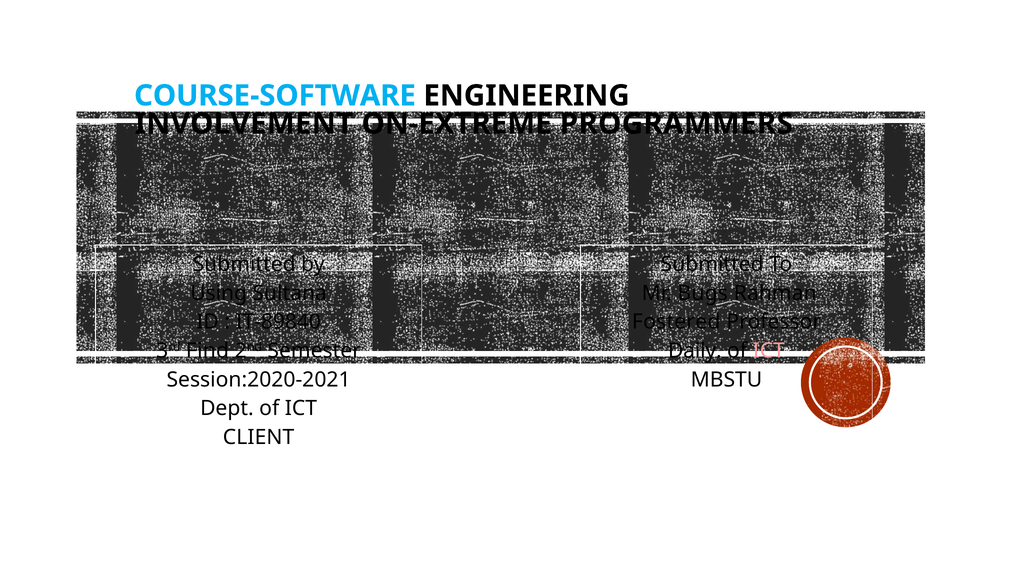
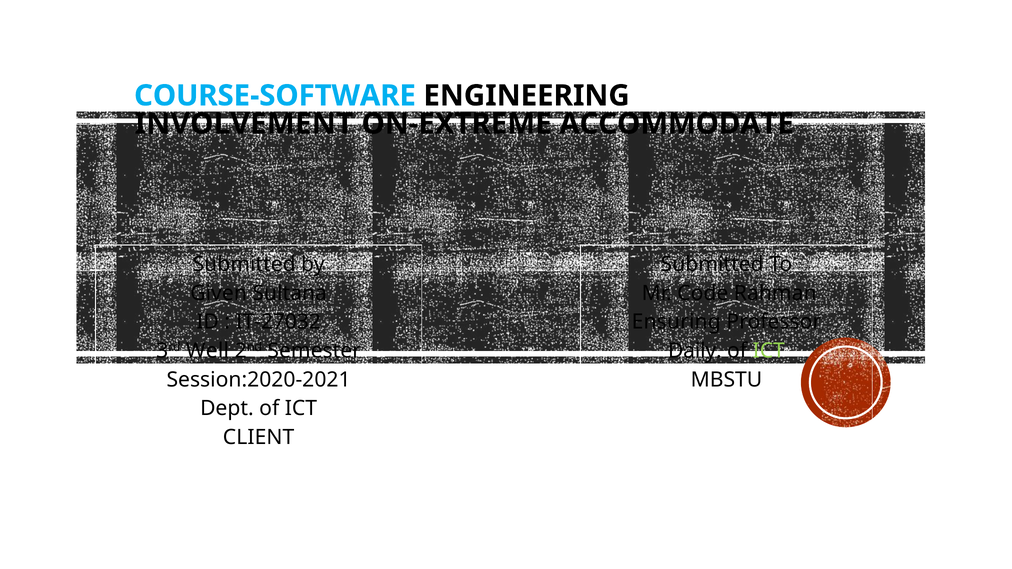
PROGRAMMERS: PROGRAMMERS -> ACCOMMODATE (677, 124)
Using: Using -> Given (219, 293)
Bugs: Bugs -> Code (703, 293)
IT-89840: IT-89840 -> IT-27032 (278, 322)
Fostered: Fostered -> Ensuring (676, 322)
Find: Find -> Well (208, 351)
ICT colour: pink -> light green (769, 351)
